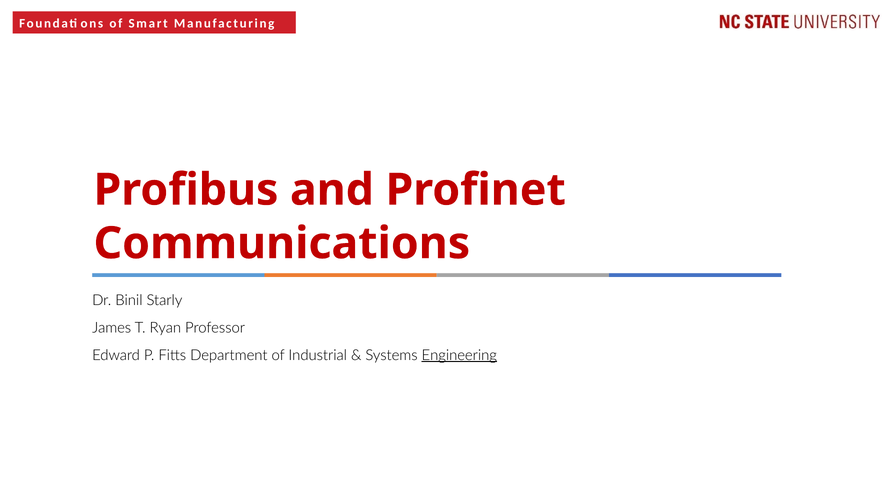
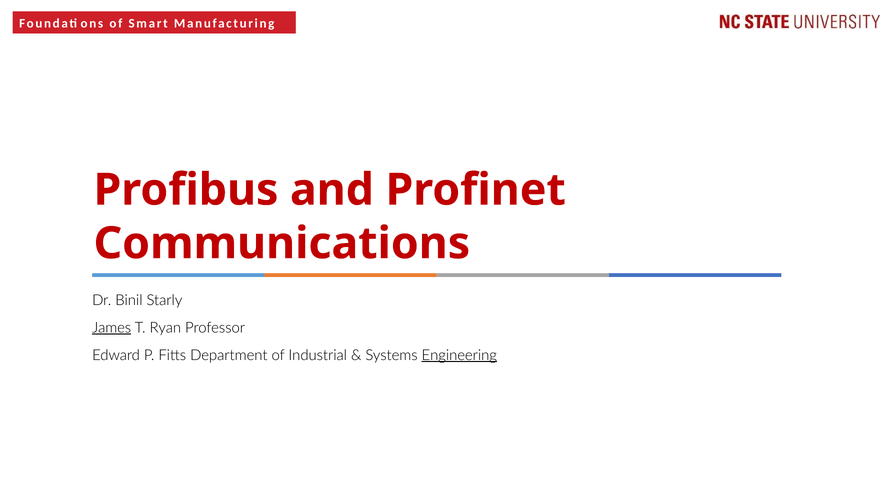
James underline: none -> present (112, 328)
